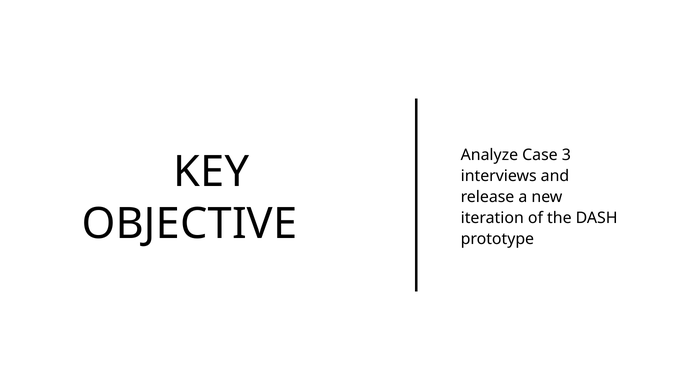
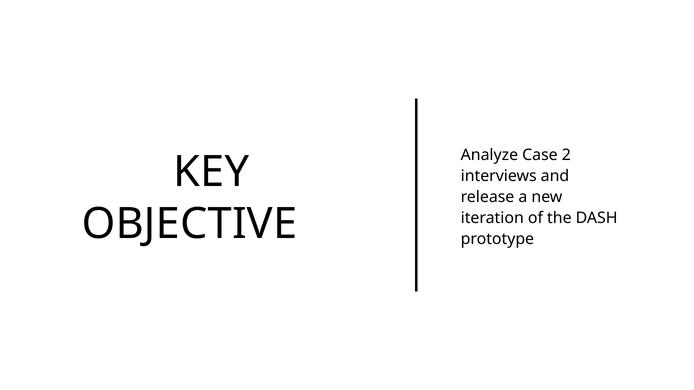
3: 3 -> 2 (566, 155)
